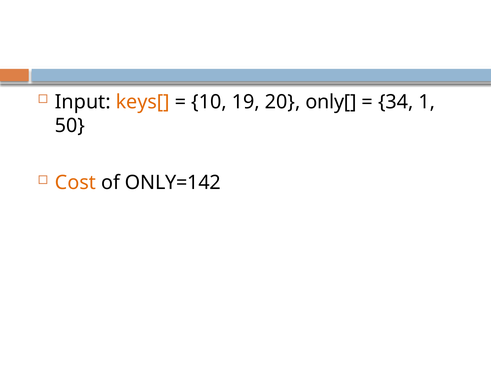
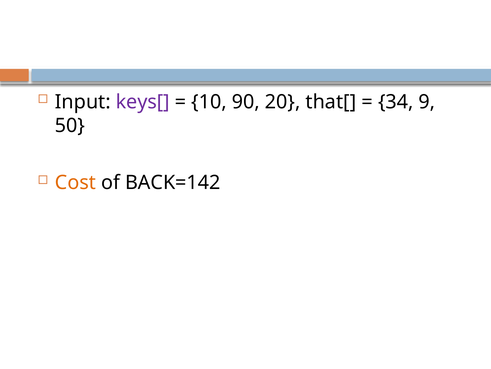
keys[ colour: orange -> purple (143, 102)
19: 19 -> 90 (246, 102)
only[: only[ -> that[ (331, 102)
1: 1 -> 9 (427, 102)
ONLY=142: ONLY=142 -> BACK=142 (173, 182)
